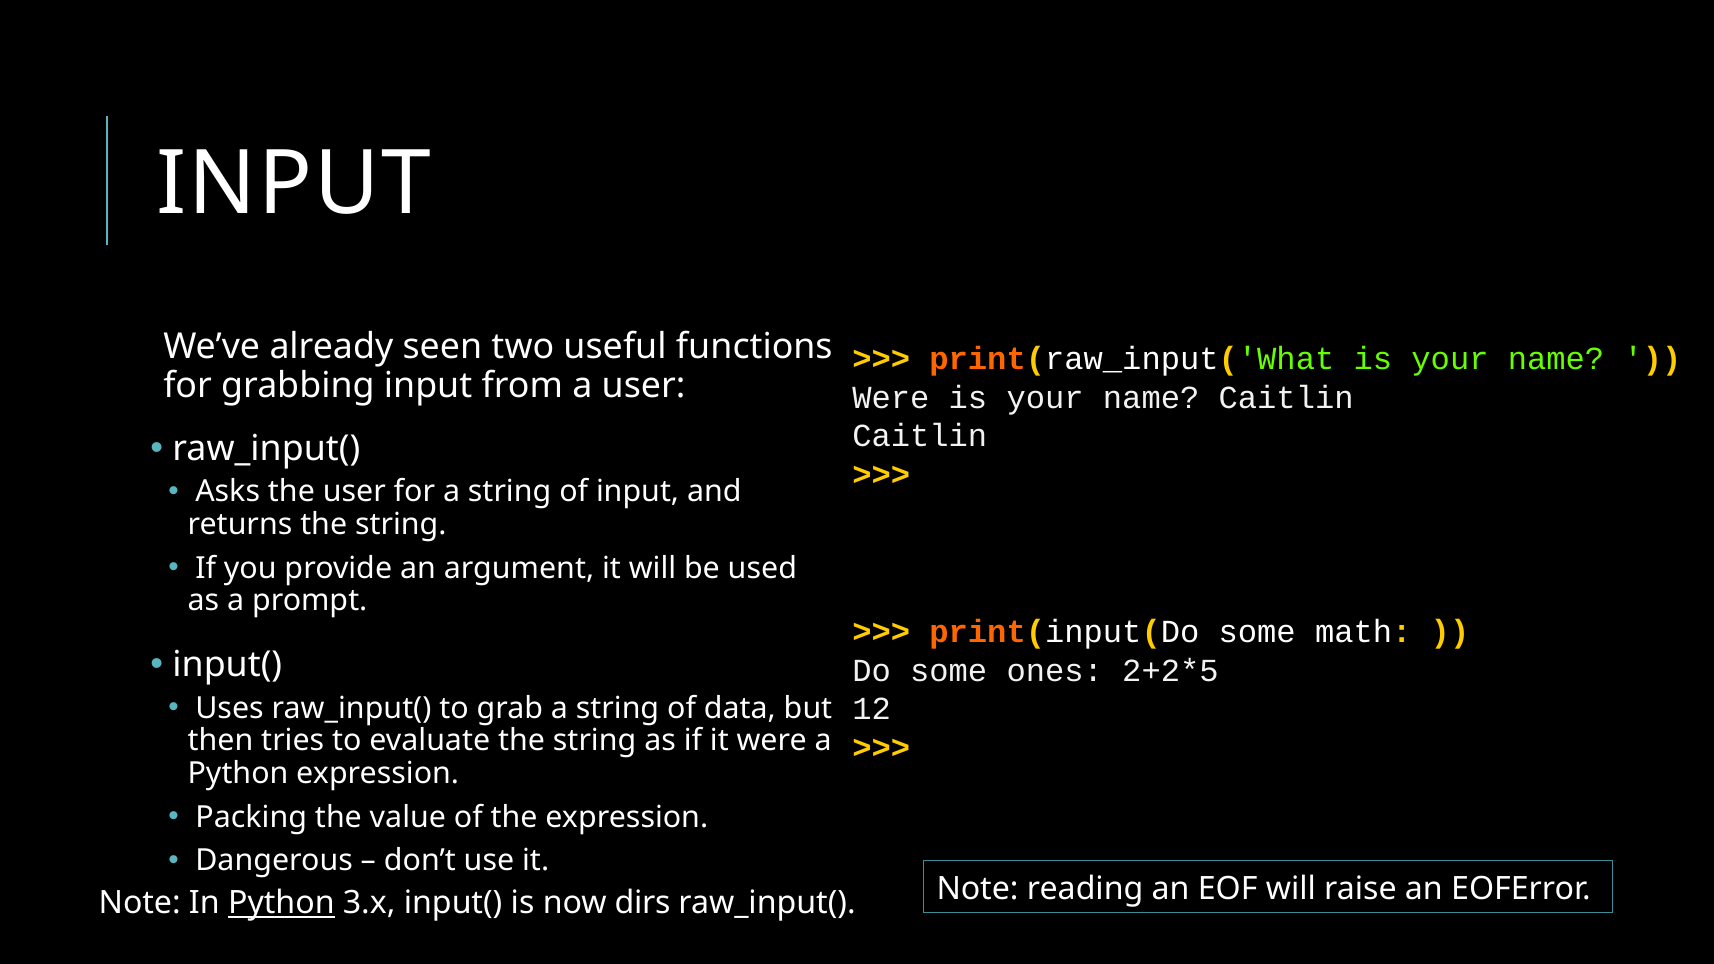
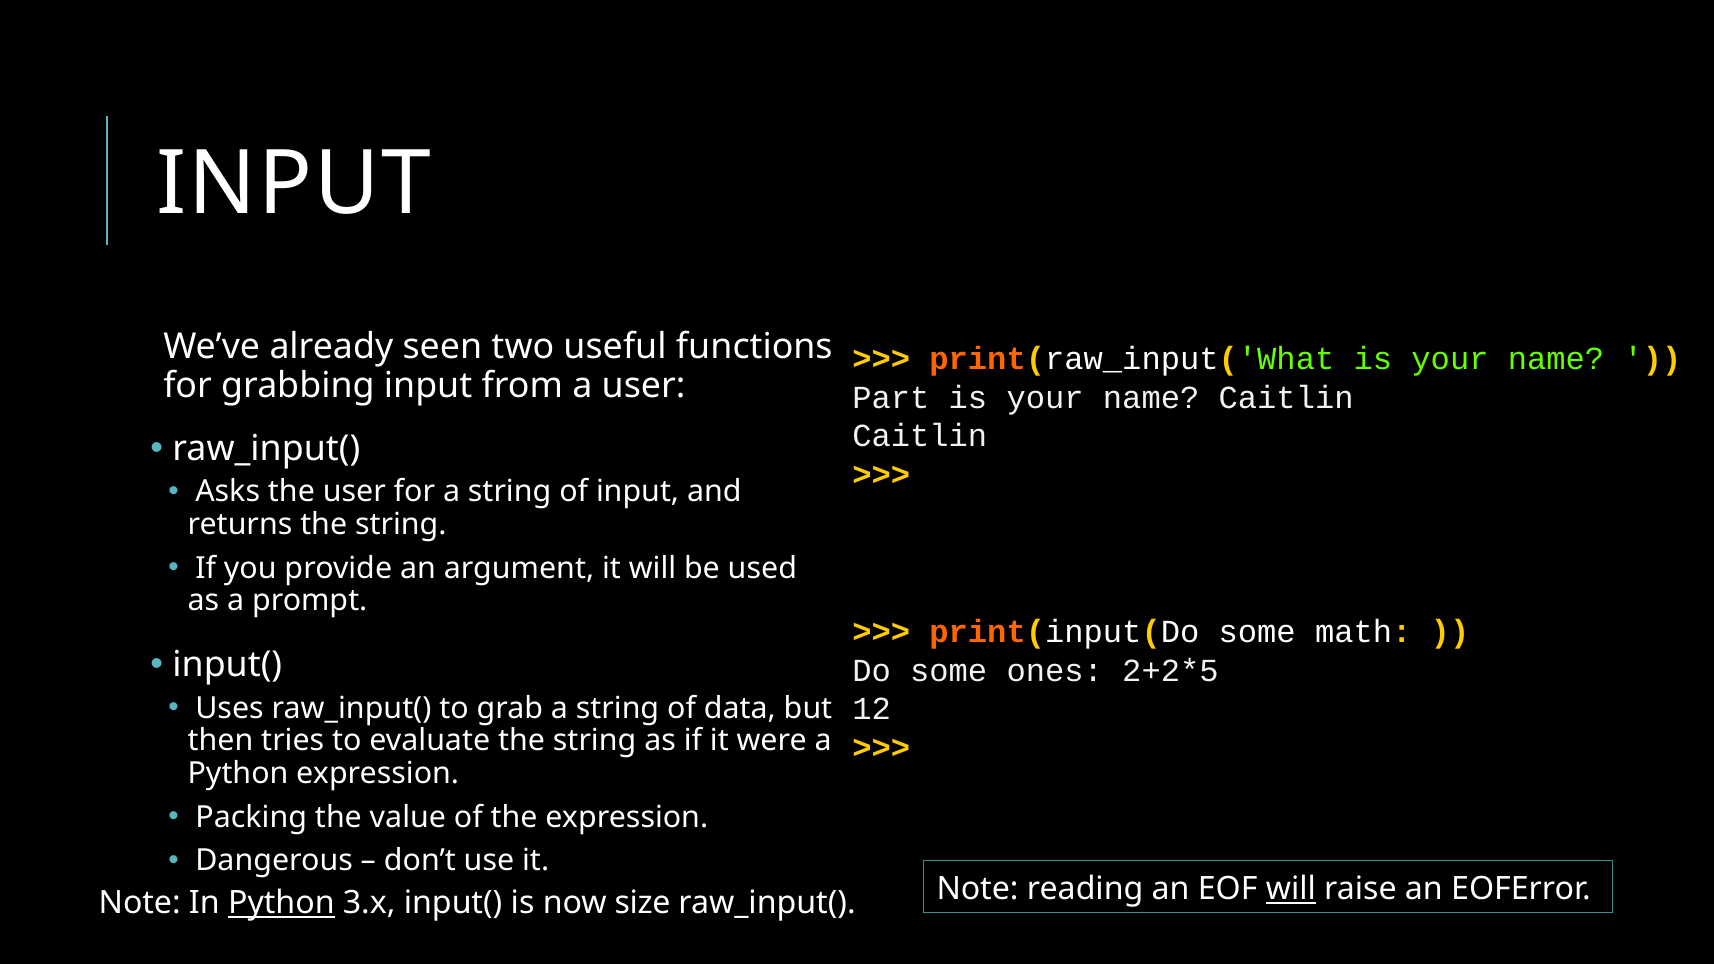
Were: Were -> Part (891, 398)
will underline: none -> present (1291, 889)
dirs: dirs -> size (643, 903)
